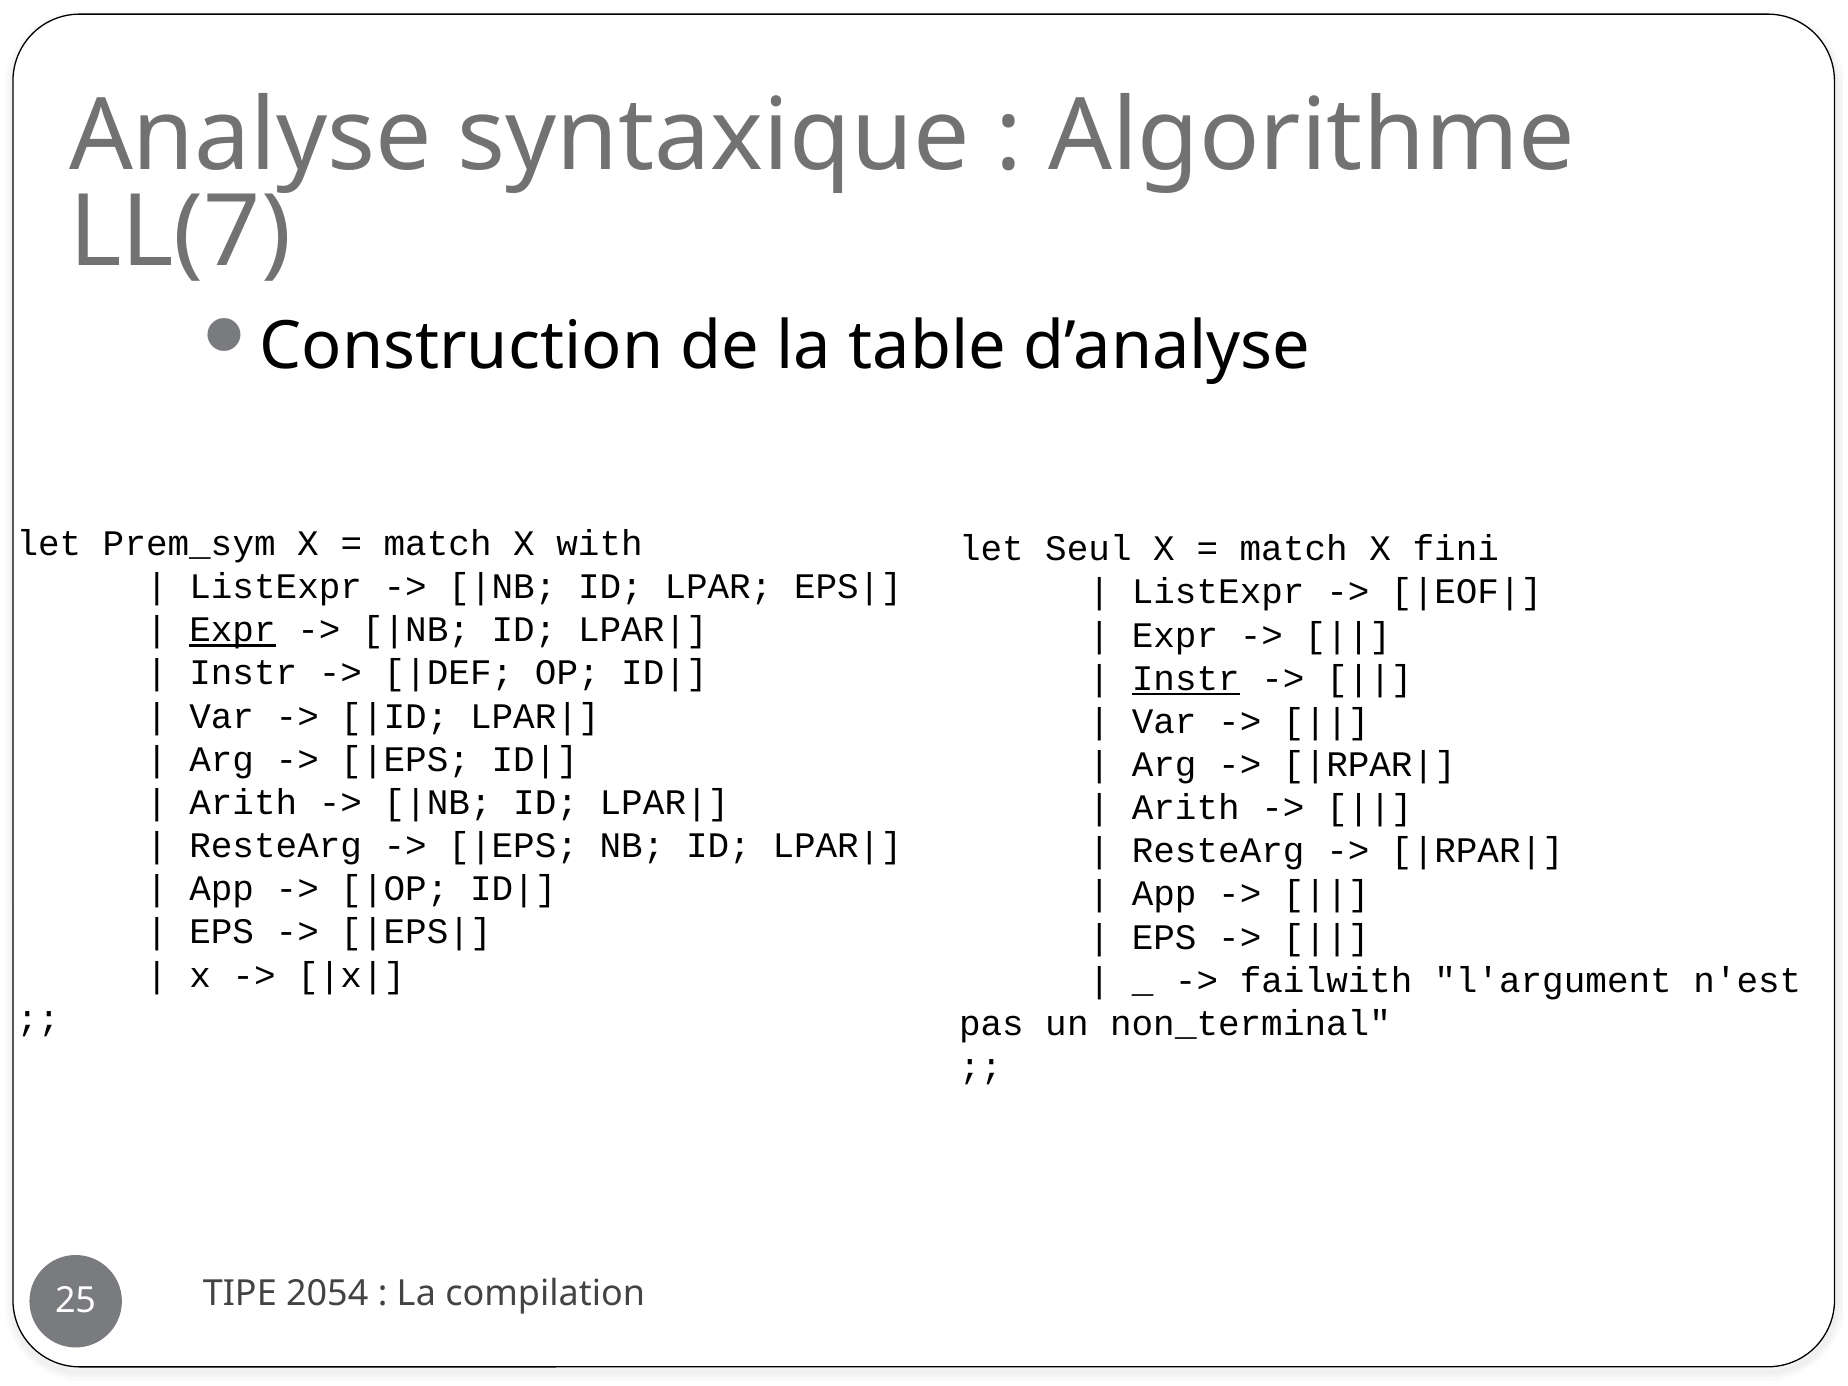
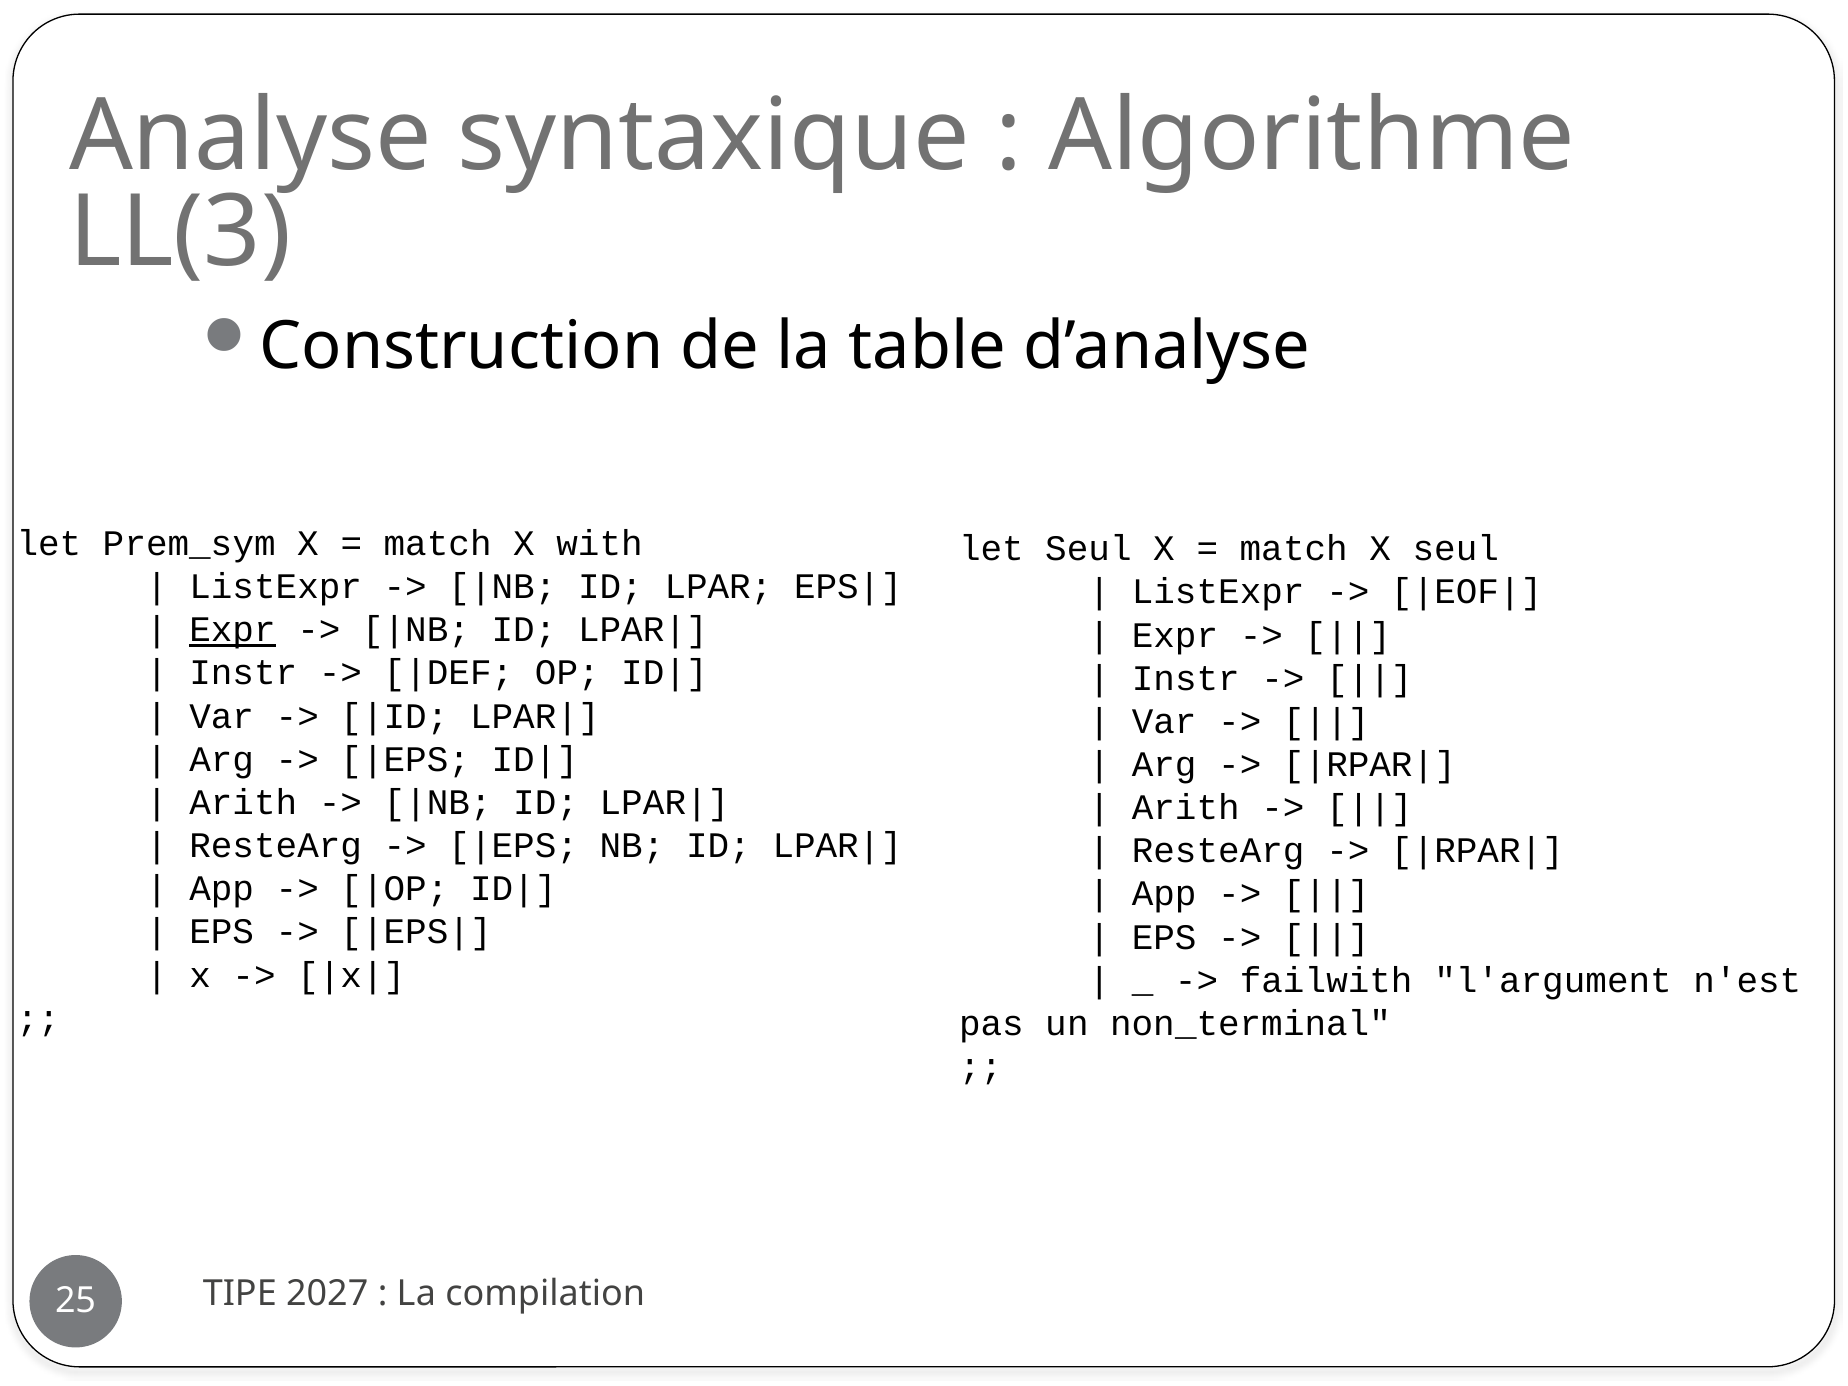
LL(7: LL(7 -> LL(3 (180, 232)
X fini: fini -> seul (1456, 549)
Instr underline: present -> none (1186, 678)
2054: 2054 -> 2027 (327, 1293)
